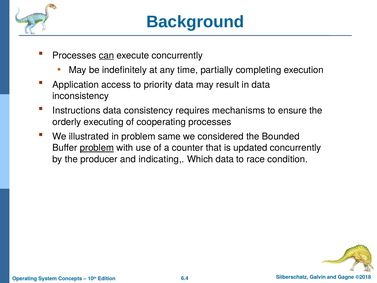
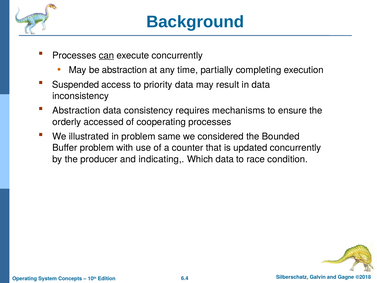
be indefinitely: indefinitely -> abstraction (125, 70)
Application: Application -> Suspended (76, 85)
Instructions: Instructions -> Abstraction (76, 110)
executing: executing -> accessed (104, 122)
problem underline: present -> none (97, 148)
